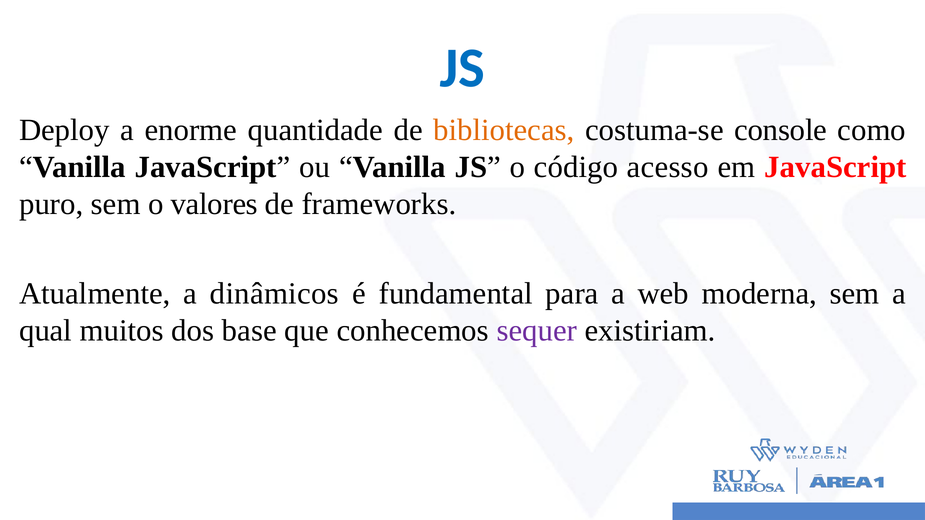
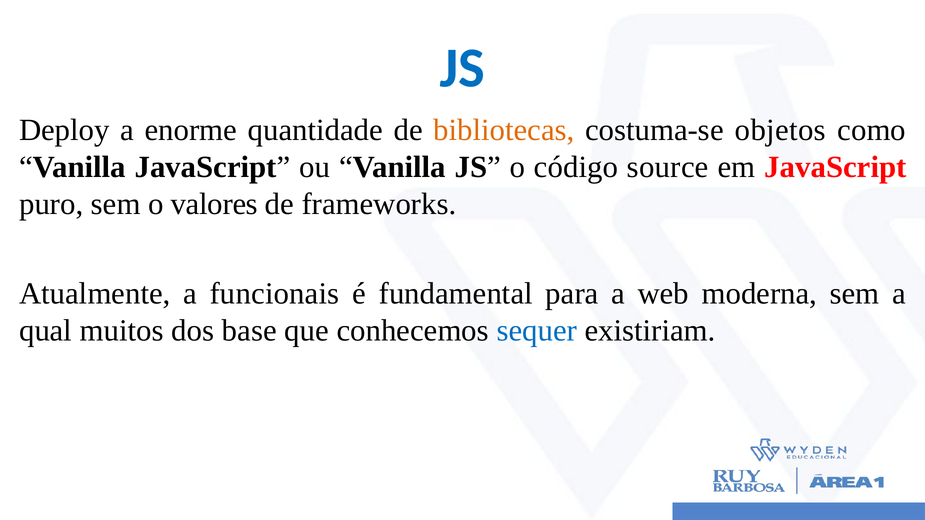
console: console -> objetos (780, 130)
acesso: acesso -> source (668, 167)
dinâmicos: dinâmicos -> funcionais (274, 294)
sequer colour: purple -> blue (537, 331)
